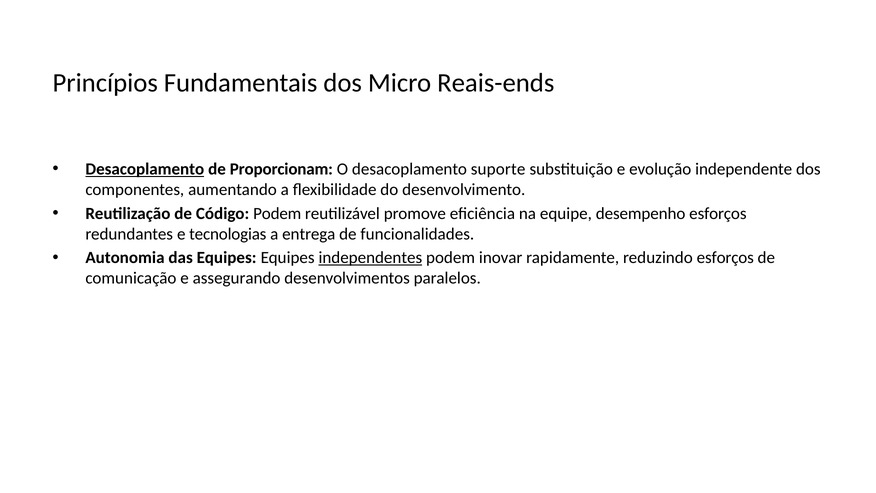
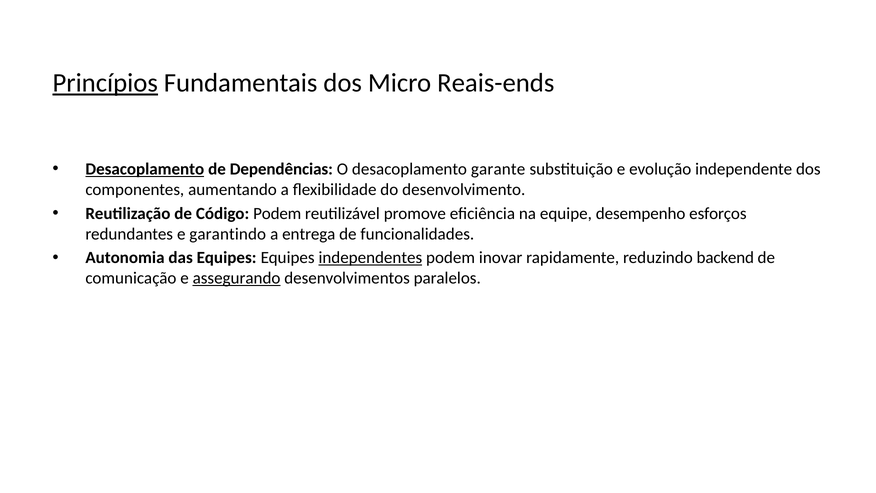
Princípios underline: none -> present (105, 83)
Proporcionam: Proporcionam -> Dependências (281, 169)
suporte: suporte -> garante (498, 169)
tecnologias: tecnologias -> garantindo (228, 234)
reduzindo esforços: esforços -> backend (725, 258)
assegurando underline: none -> present (237, 278)
